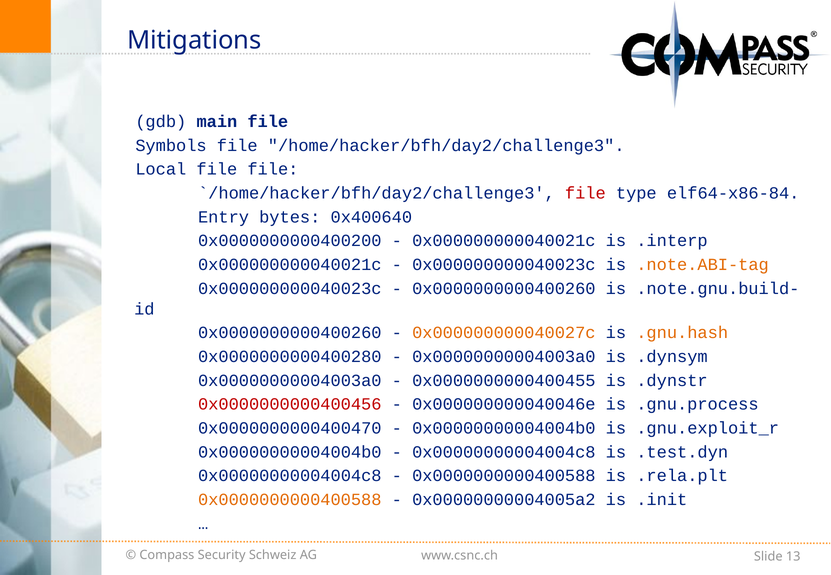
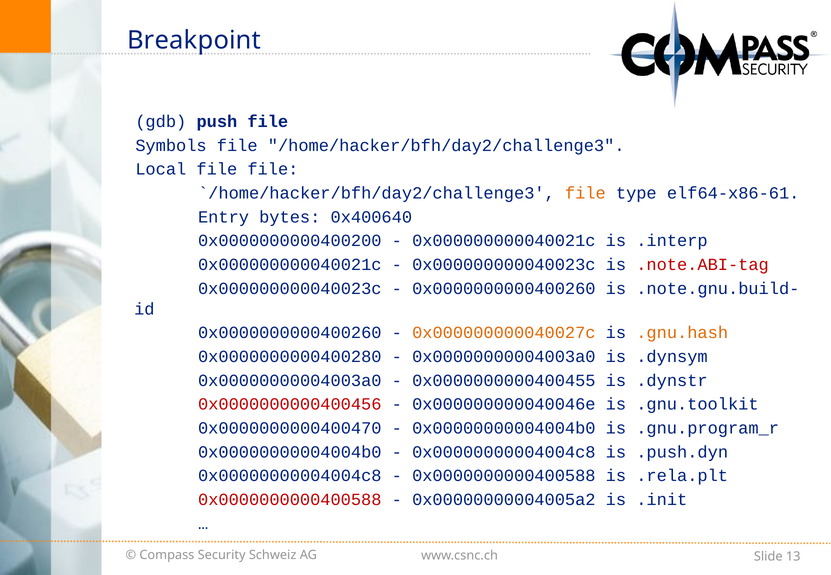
Mitigations: Mitigations -> Breakpoint (194, 40)
main: main -> push (217, 122)
file colour: red -> orange (585, 193)
elf64-x86-84: elf64-x86-84 -> elf64-x86-61 (733, 193)
.note.ABI-tag colour: orange -> red (703, 265)
.gnu.process: .gnu.process -> .gnu.toolkit (697, 405)
.gnu.exploit_r: .gnu.exploit_r -> .gnu.program_r (708, 428)
.test.dyn: .test.dyn -> .push.dyn (682, 452)
0x0000000000400588 colour: orange -> red (290, 500)
